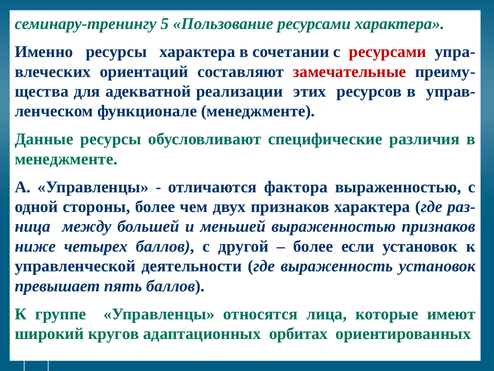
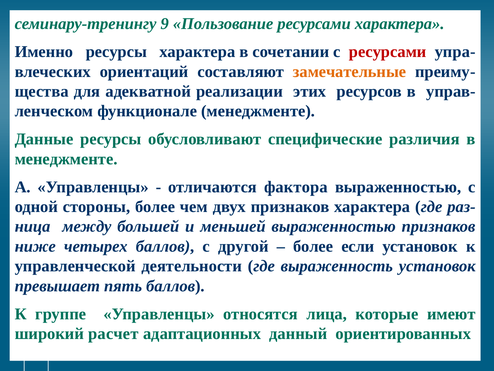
5: 5 -> 9 (165, 24)
замечательные colour: red -> orange (350, 71)
кругов: кругов -> расчет (113, 333)
орбитах: орбитах -> данный (298, 333)
